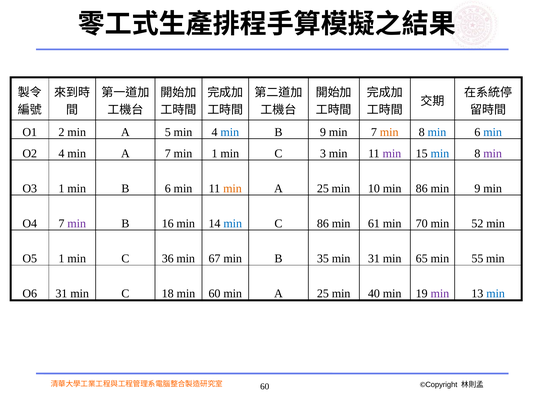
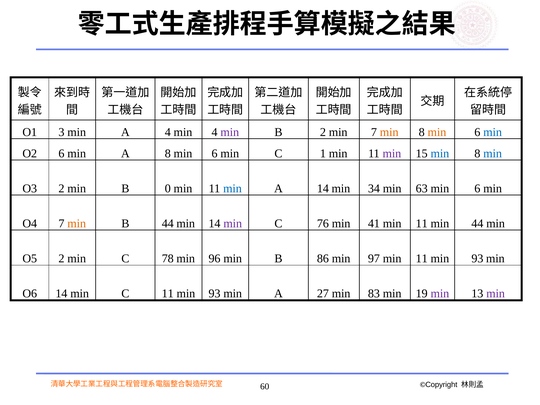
2: 2 -> 3 (61, 132)
A 5: 5 -> 4 (168, 132)
min colour: blue -> purple (230, 132)
B 9: 9 -> 2 (323, 132)
min colour: blue -> orange (437, 132)
O2 4: 4 -> 6 (61, 153)
A 7: 7 -> 8 (168, 153)
1: 1 -> 6 (215, 153)
3: 3 -> 1 (323, 153)
min colour: purple -> blue (493, 153)
O3 1: 1 -> 2 (61, 188)
B 6: 6 -> 0 (168, 188)
min colour: orange -> blue (232, 188)
25: 25 -> 14 (323, 188)
10: 10 -> 34 (374, 188)
min 86: 86 -> 63 (422, 188)
9: 9 -> 6 (477, 188)
min colour: purple -> orange (77, 224)
B 16: 16 -> 44 (168, 224)
min colour: blue -> purple (233, 224)
C 86: 86 -> 76 (323, 224)
61: 61 -> 41 (374, 224)
70: 70 -> 11 (422, 224)
min 52: 52 -> 44 (477, 224)
O5 1: 1 -> 2 (61, 259)
36: 36 -> 78 (168, 259)
67: 67 -> 96 (214, 259)
35: 35 -> 86 (323, 259)
min 31: 31 -> 97 (374, 259)
65: 65 -> 11 (422, 259)
55: 55 -> 93 (477, 259)
O6 31: 31 -> 14 (61, 294)
C 18: 18 -> 11 (168, 294)
60: 60 -> 93 (214, 294)
25: 25 -> 27 (323, 294)
40: 40 -> 83 (374, 294)
min colour: blue -> purple (496, 294)
